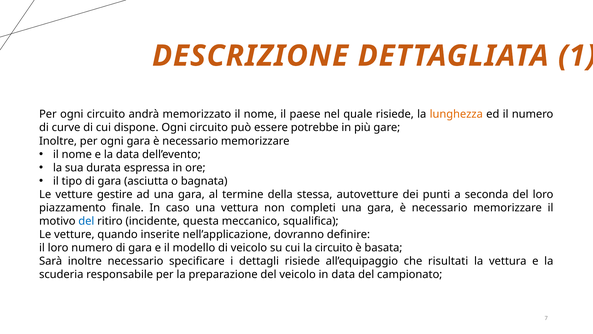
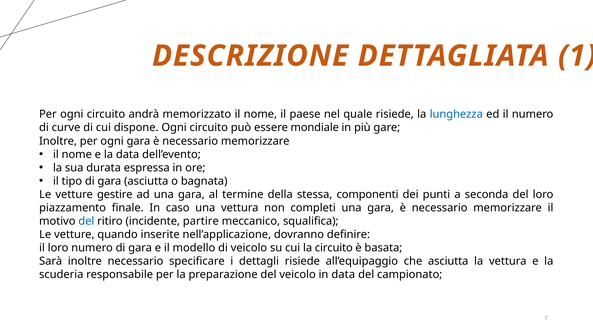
lunghezza colour: orange -> blue (456, 114)
potrebbe: potrebbe -> mondiale (315, 127)
autovetture: autovetture -> componenti (368, 194)
questa: questa -> partire (201, 221)
che risultati: risultati -> asciutta (448, 261)
